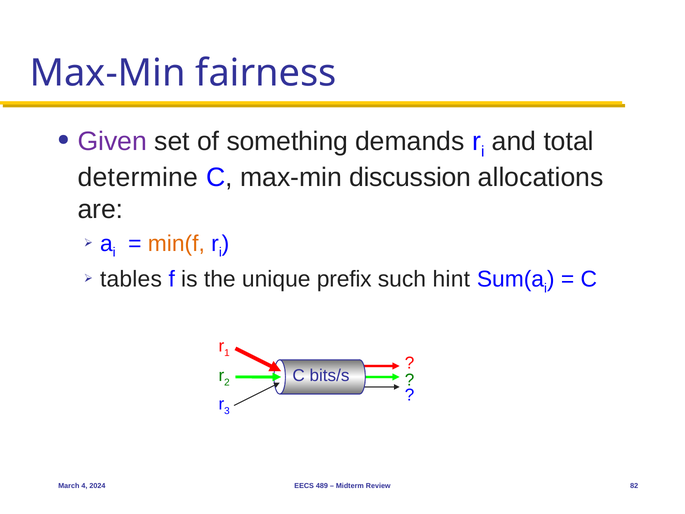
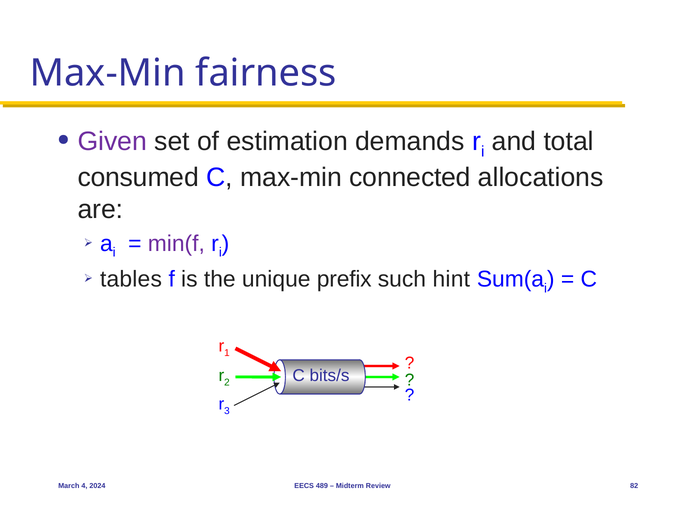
something: something -> estimation (287, 141)
determine: determine -> consumed (138, 178)
discussion: discussion -> connected (410, 178)
min(f colour: orange -> purple (176, 244)
